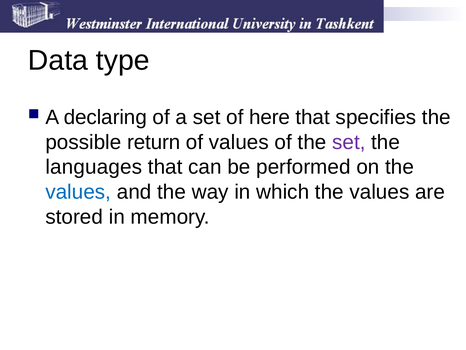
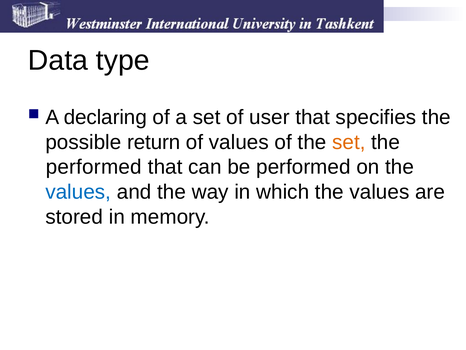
here: here -> user (269, 117)
set colour: purple -> orange (349, 142)
languages: languages -> performed (94, 167)
